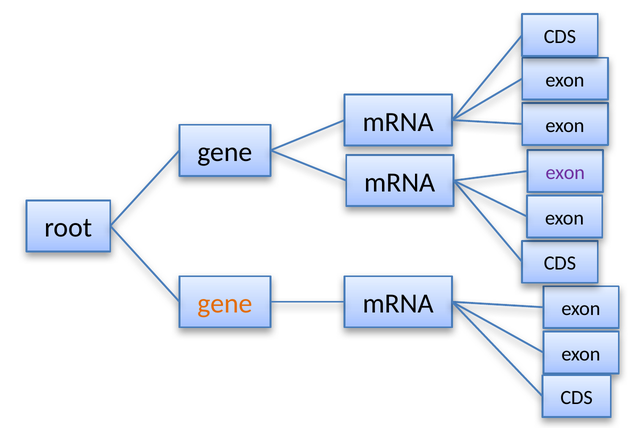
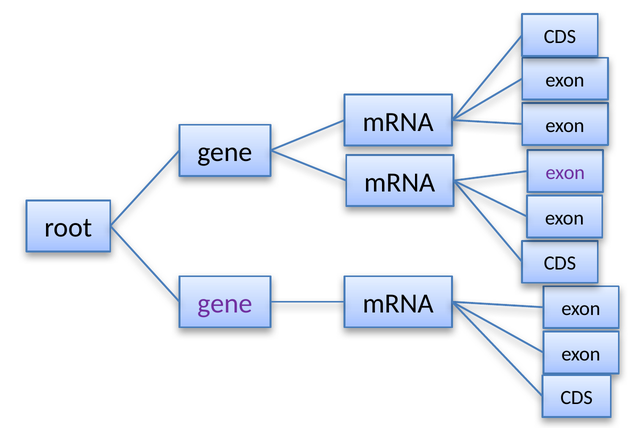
gene colour: orange -> purple (225, 304)
